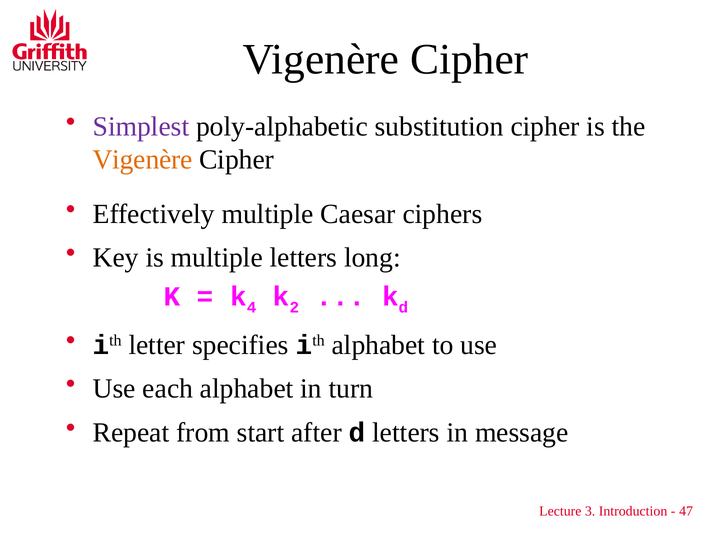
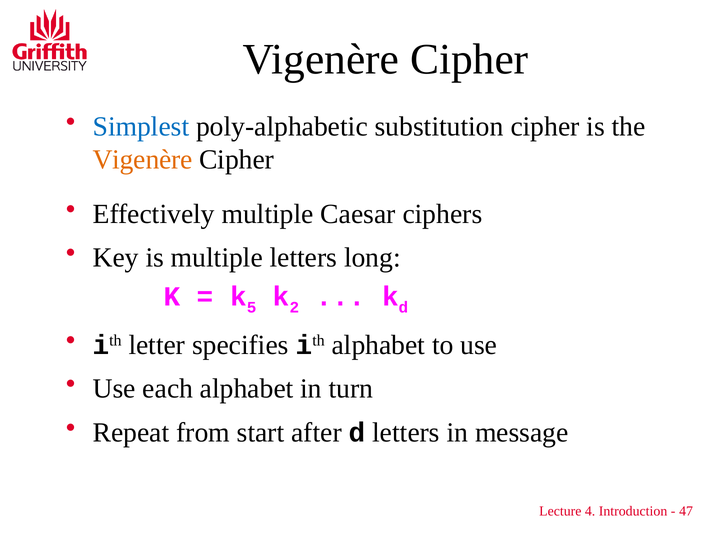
Simplest colour: purple -> blue (141, 127)
4: 4 -> 5 (252, 308)
3: 3 -> 4 (590, 511)
